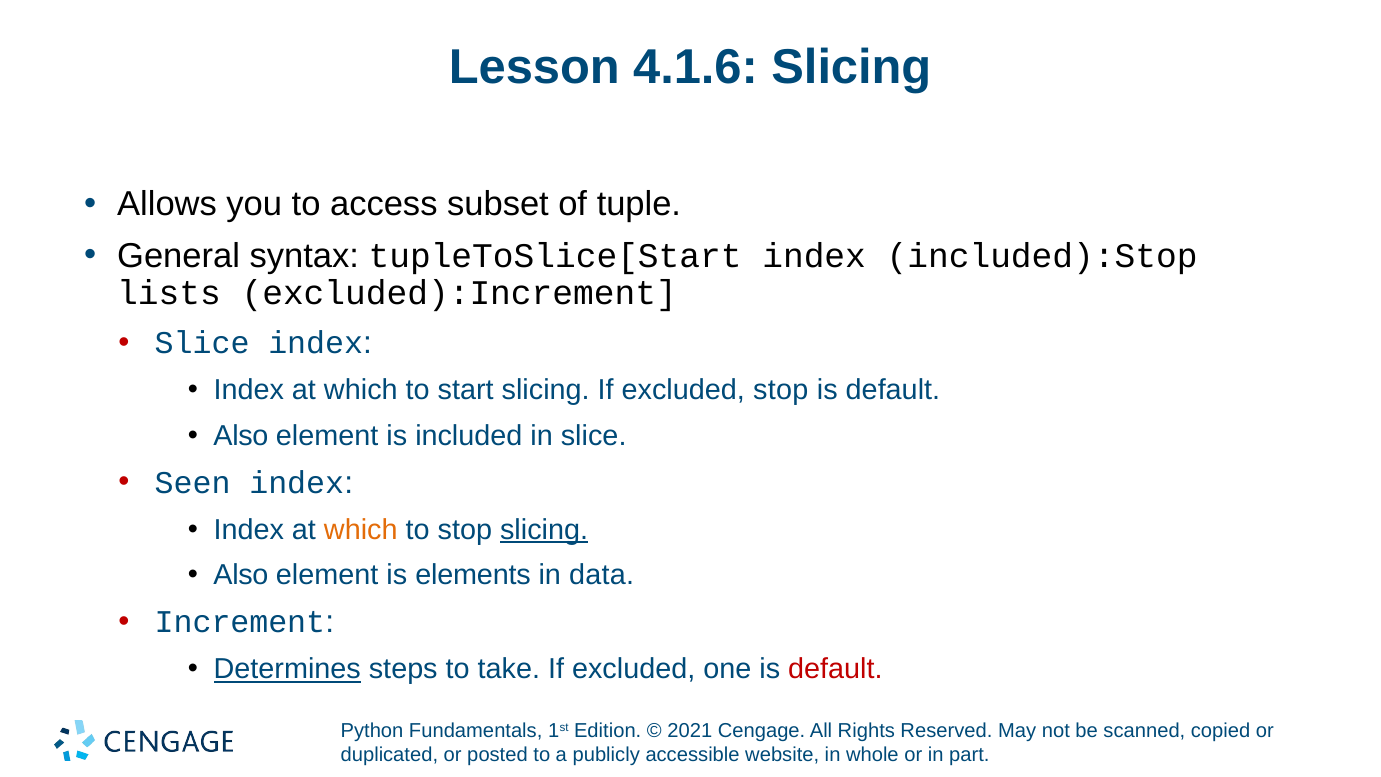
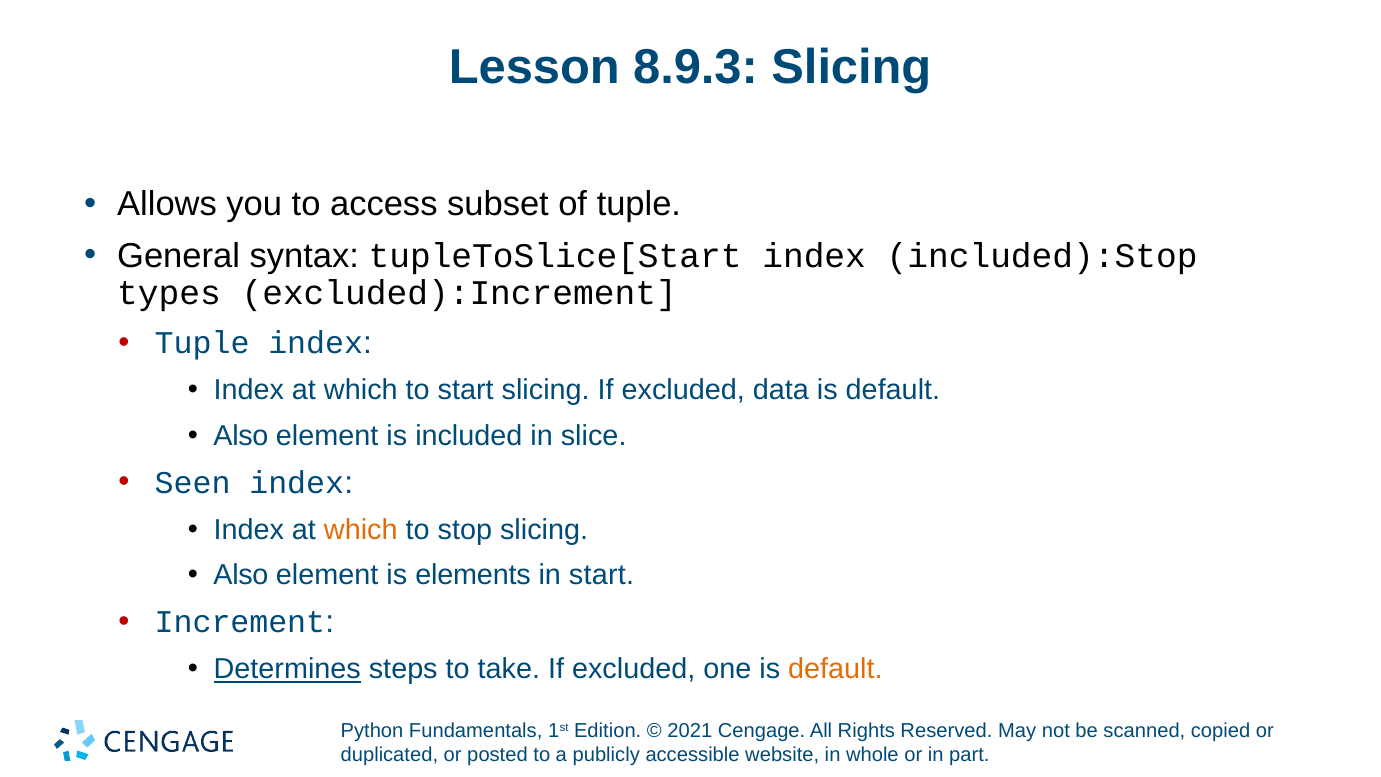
4.1.6: 4.1.6 -> 8.9.3 (696, 67)
lists: lists -> types (169, 293)
Slice: Slice -> Tuple (202, 343)
excluded stop: stop -> data (781, 390)
slicing underline: present -> none (544, 530)
in data: data -> start (602, 575)
default colour: red -> orange (835, 669)
